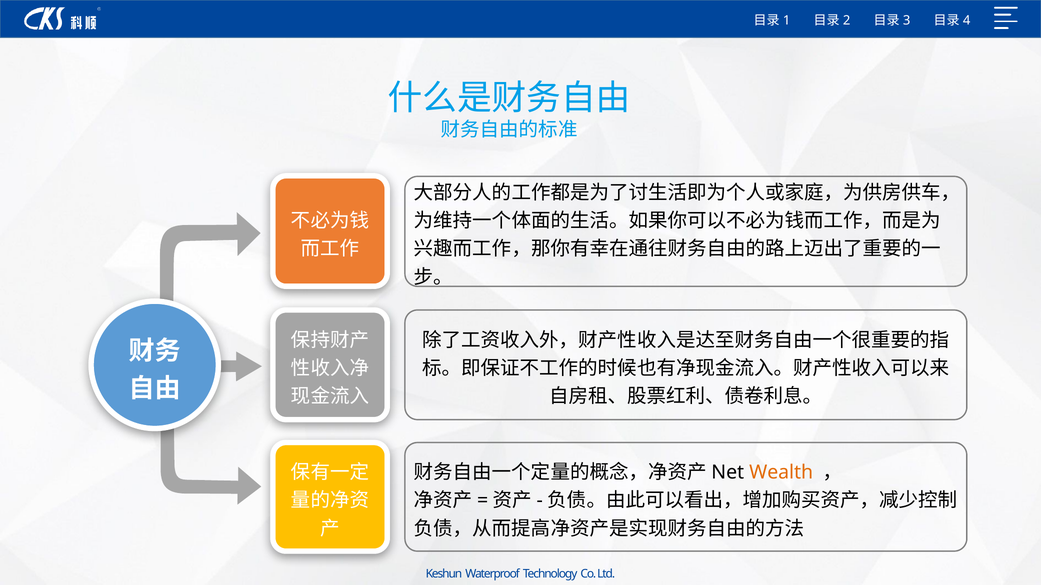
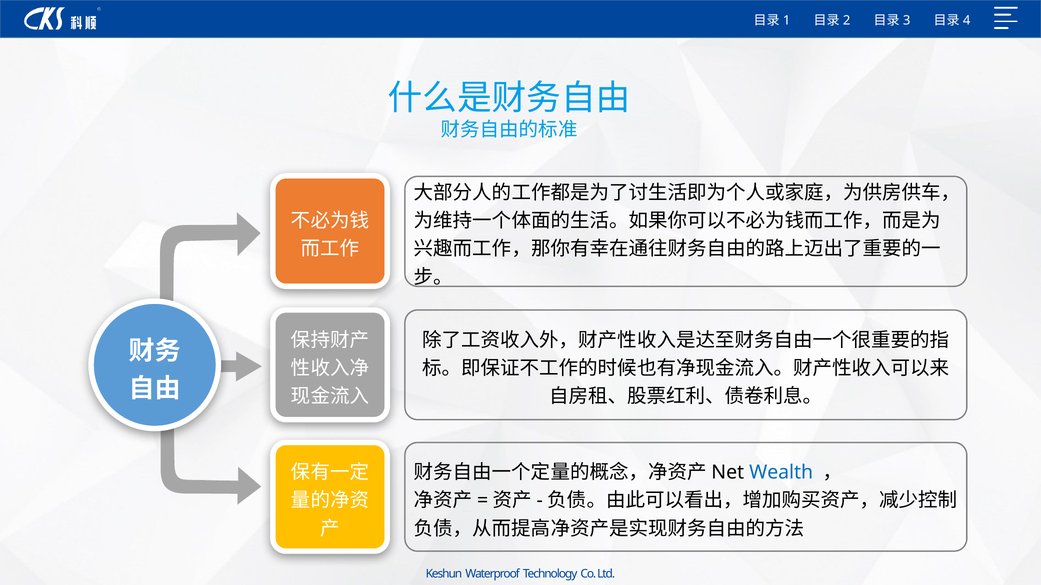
Wealth colour: orange -> blue (781, 473)
